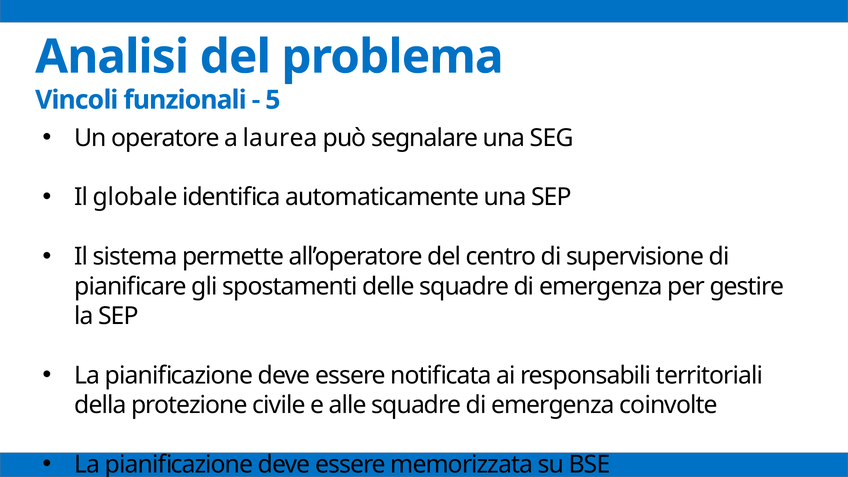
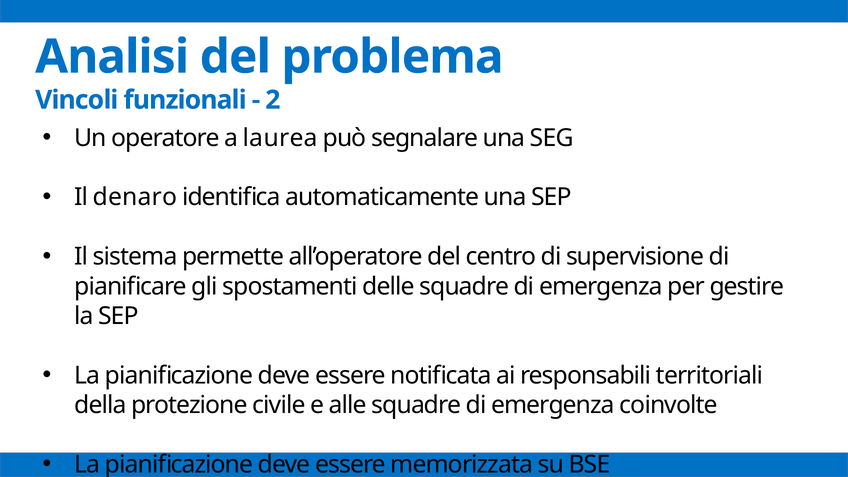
5: 5 -> 2 (273, 100)
globale: globale -> denaro (135, 197)
